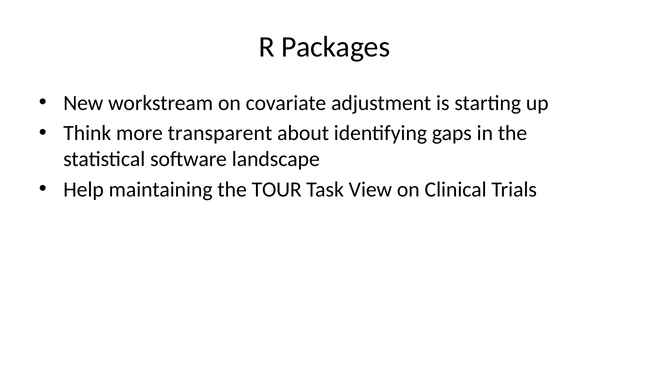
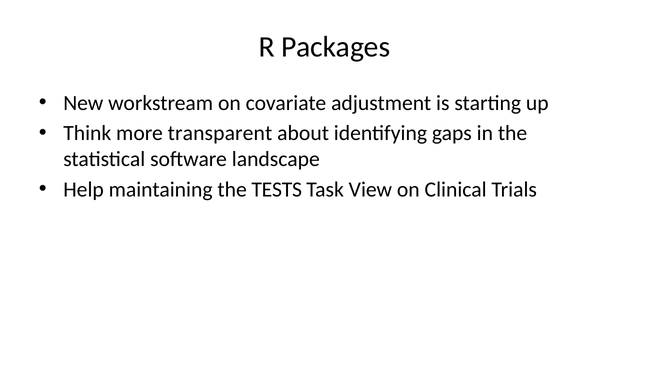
TOUR: TOUR -> TESTS (277, 189)
